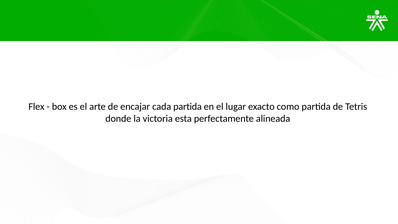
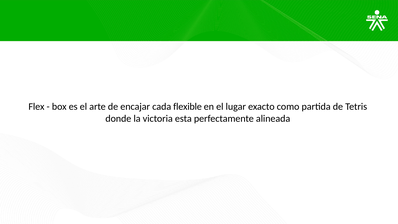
cada partida: partida -> flexible (188, 107)
